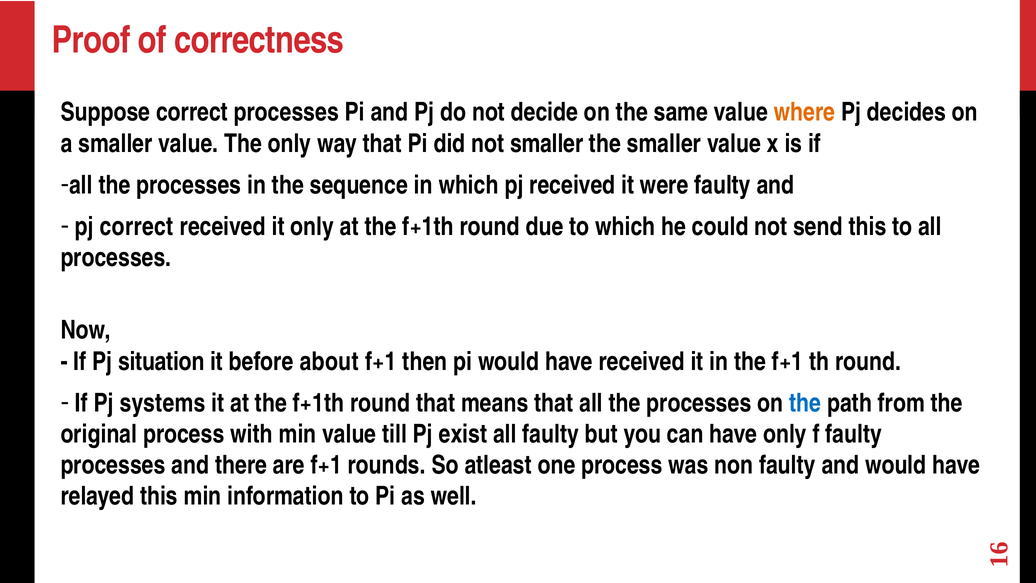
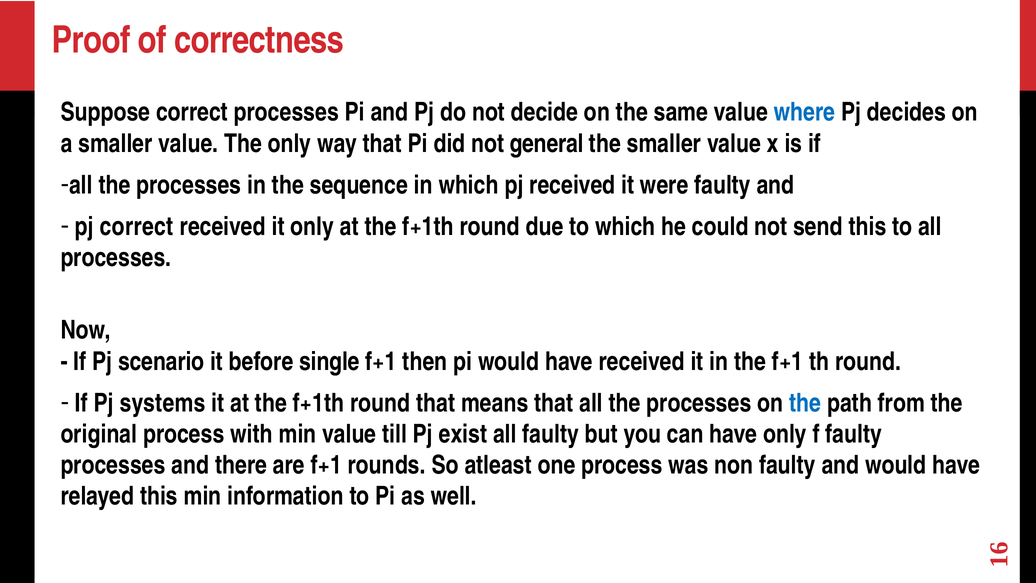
where colour: orange -> blue (804, 112)
not smaller: smaller -> general (547, 143)
situation: situation -> scenario (161, 361)
about: about -> single (330, 361)
